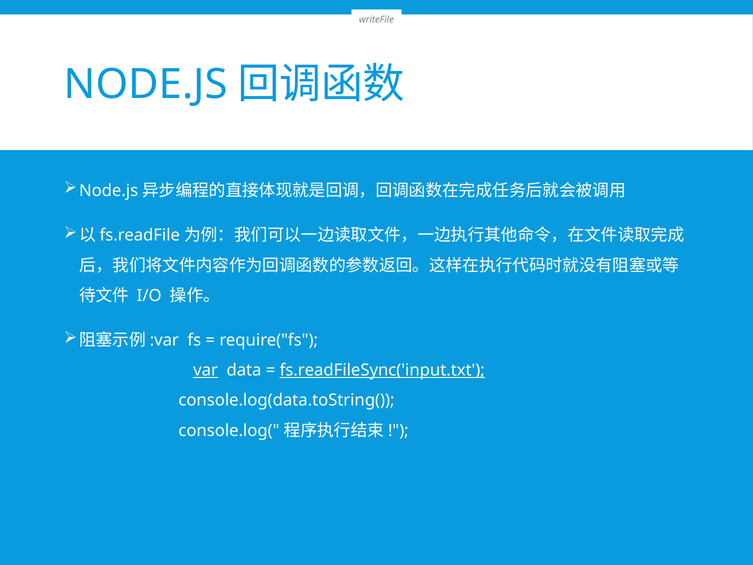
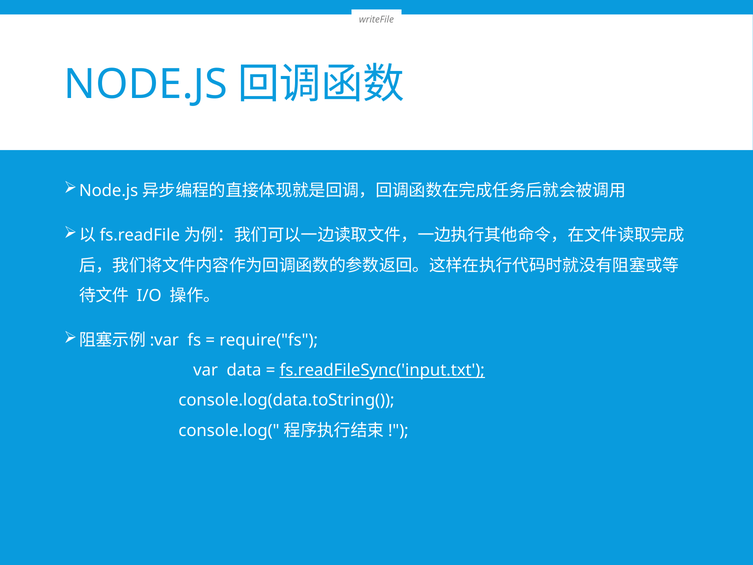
var underline: present -> none (206, 370)
